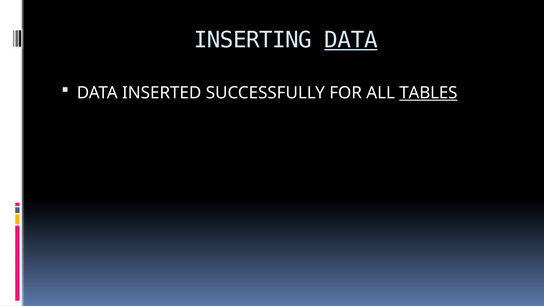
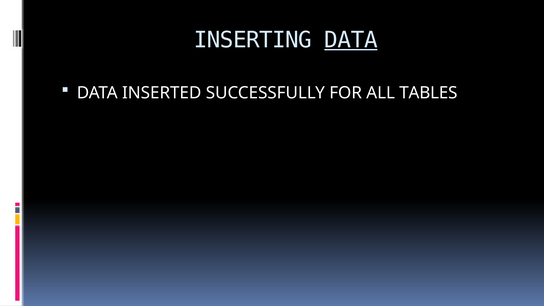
TABLES underline: present -> none (428, 93)
